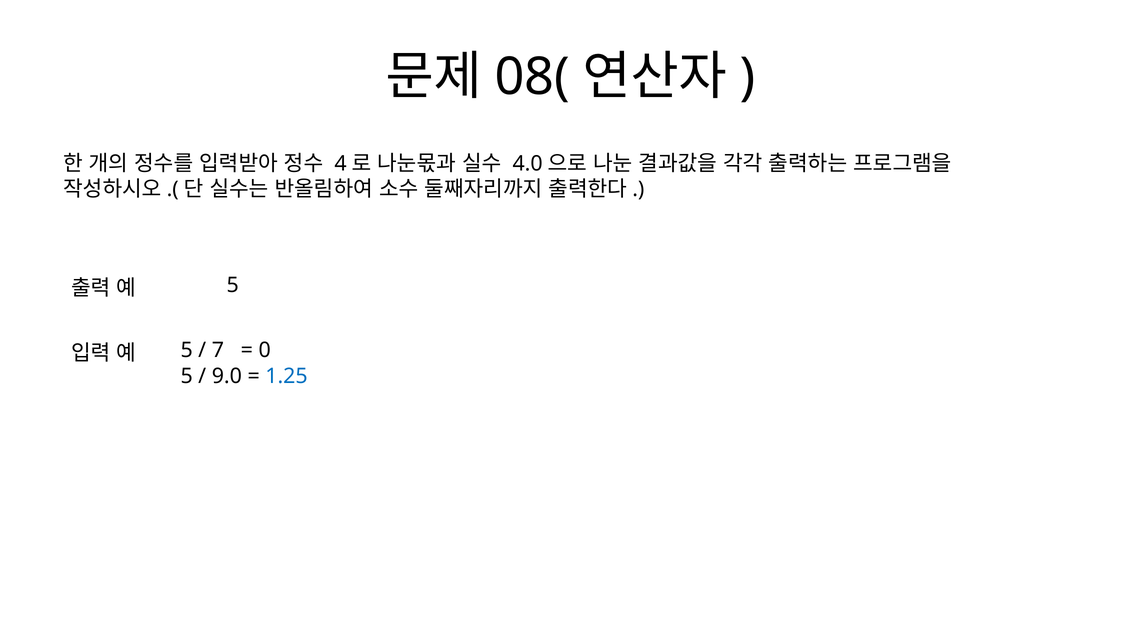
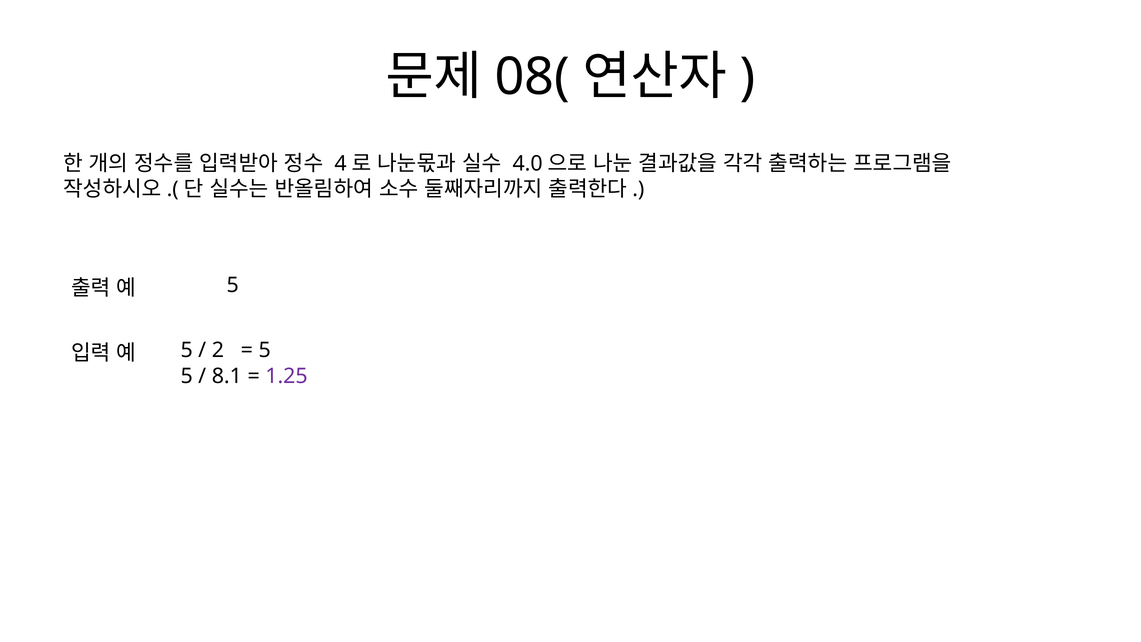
7: 7 -> 2 (218, 350)
0: 0 -> 5 (265, 350)
9.0: 9.0 -> 8.1 (227, 376)
1.25 colour: blue -> purple (286, 376)
